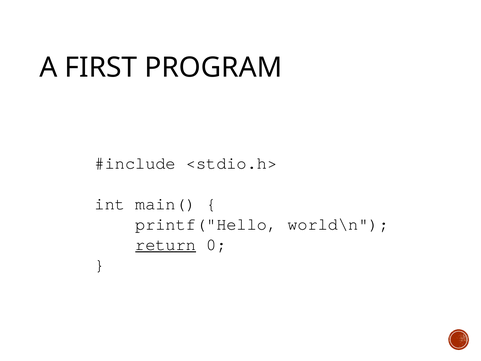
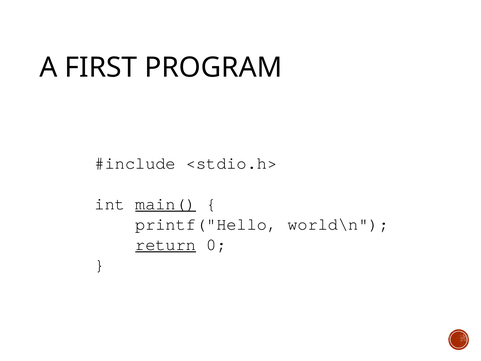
main( underline: none -> present (166, 204)
